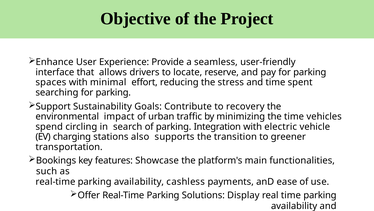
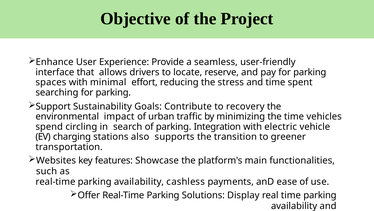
Bookings: Bookings -> Websites (56, 160)
